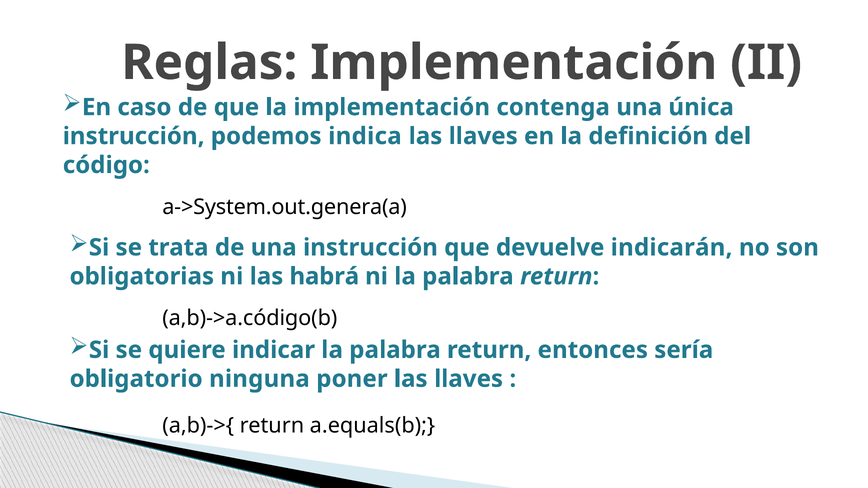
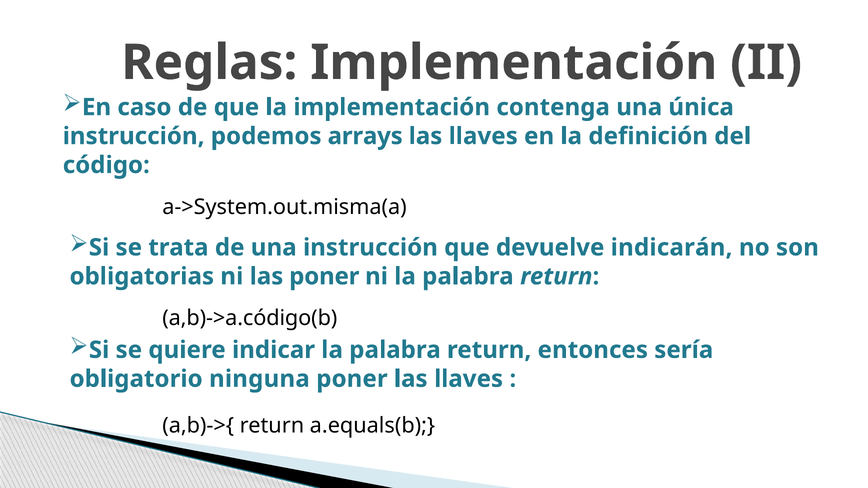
indica: indica -> arrays (365, 136)
a->System.out.genera(a: a->System.out.genera(a -> a->System.out.misma(a (284, 207)
las habrá: habrá -> poner (324, 277)
